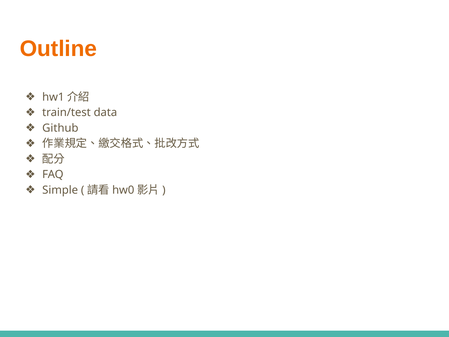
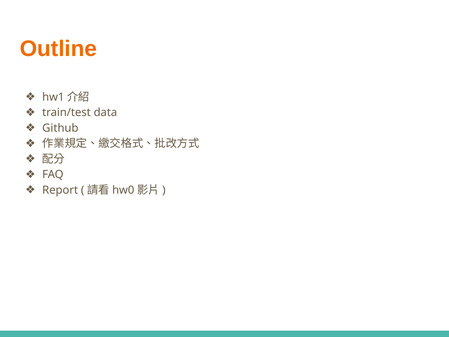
Simple: Simple -> Report (60, 190)
